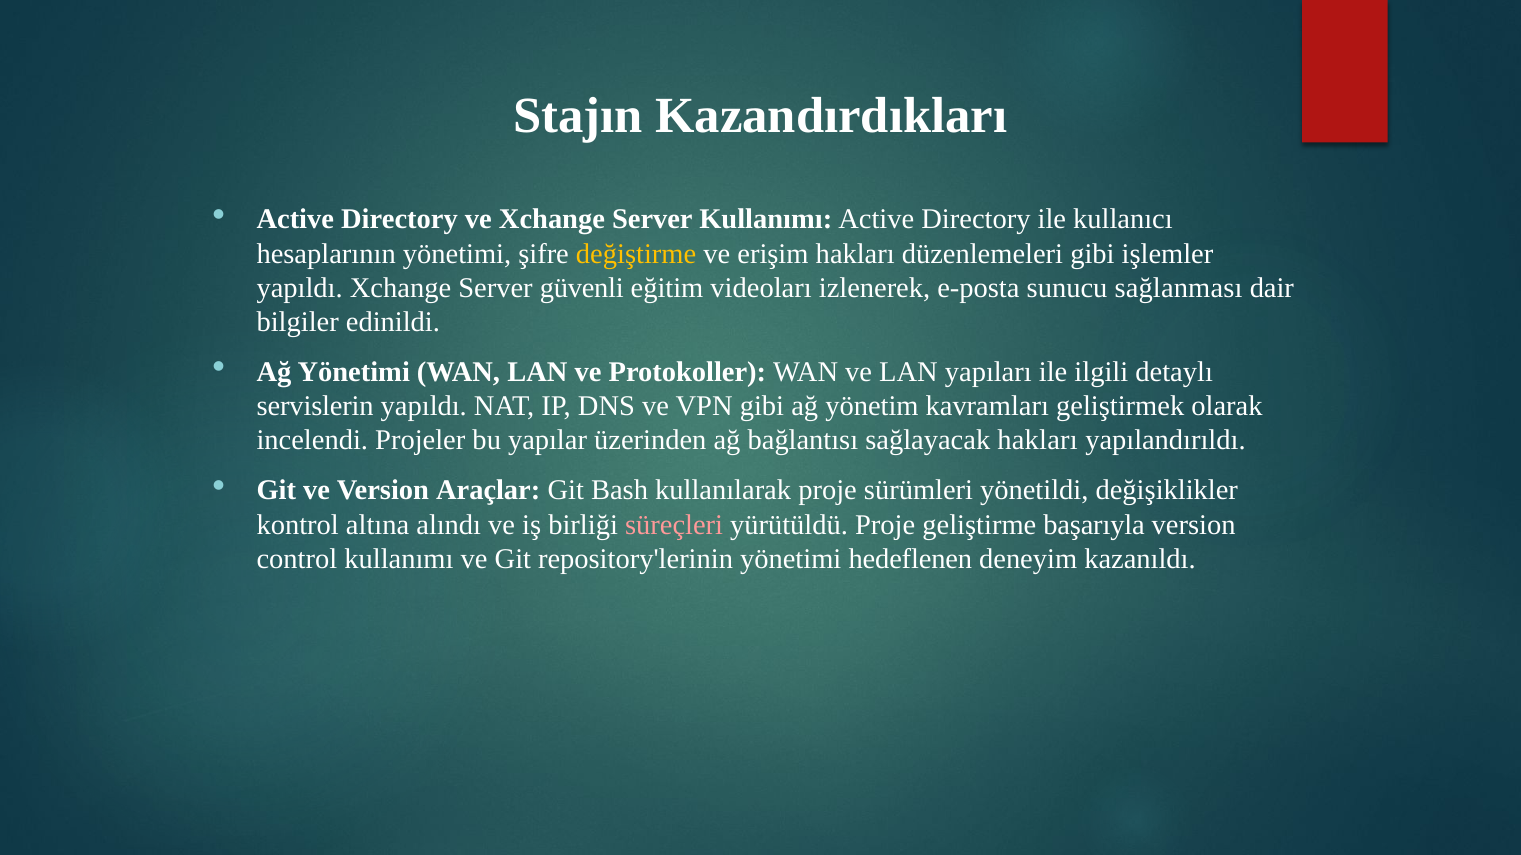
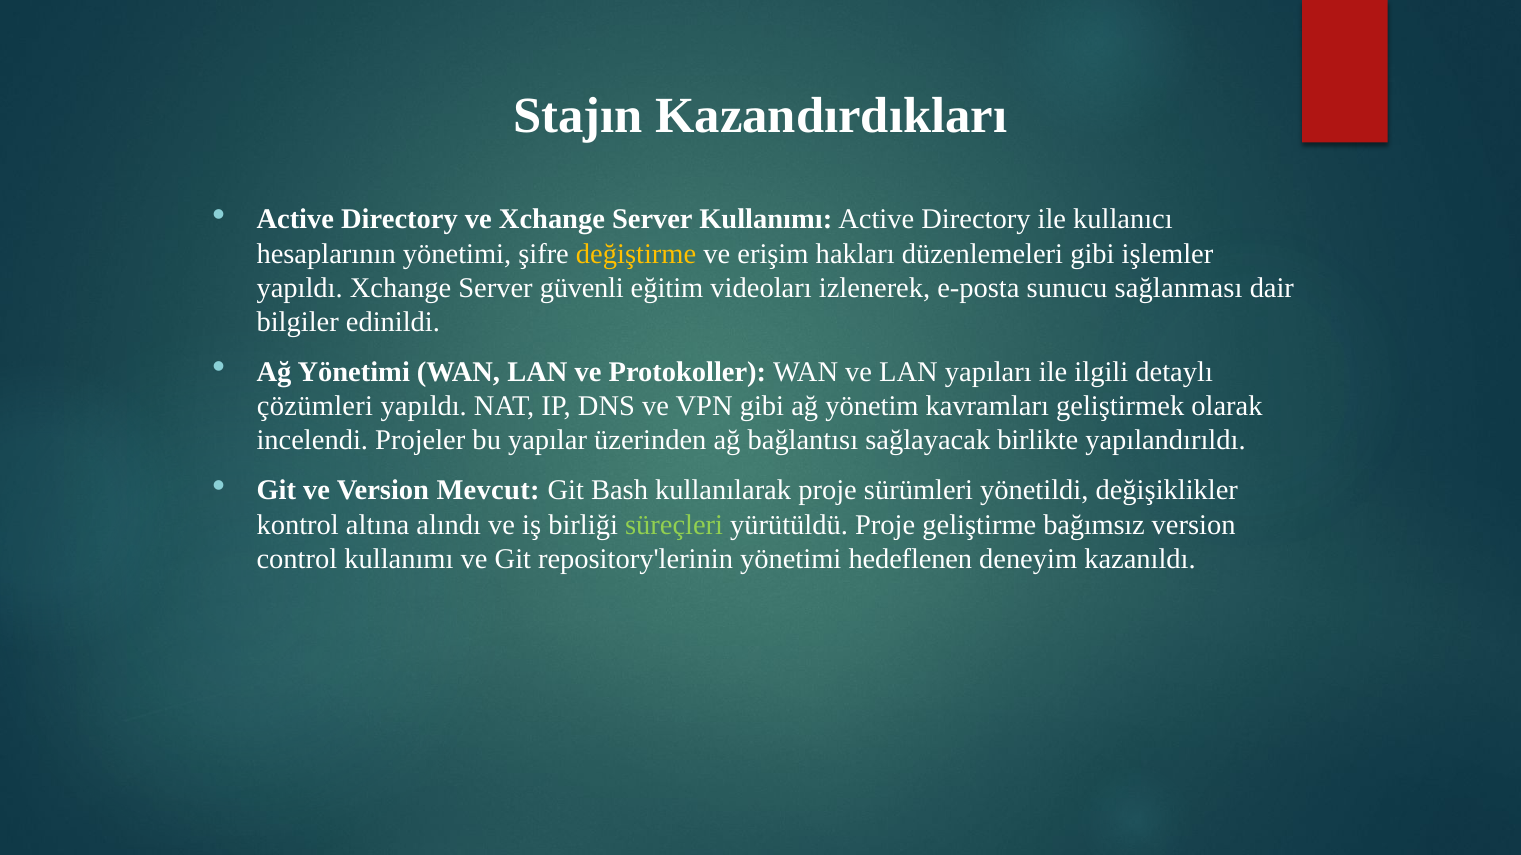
servislerin: servislerin -> çözümleri (315, 407)
sağlayacak hakları: hakları -> birlikte (1038, 441)
Araçlar: Araçlar -> Mevcut (488, 491)
süreçleri colour: pink -> light green (674, 525)
başarıyla: başarıyla -> bağımsız (1094, 525)
